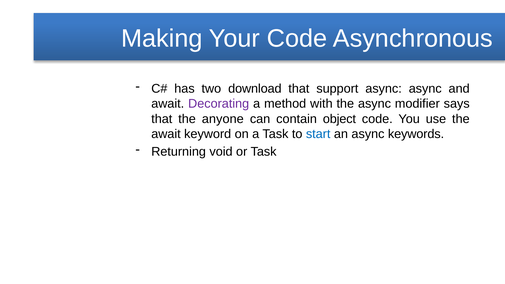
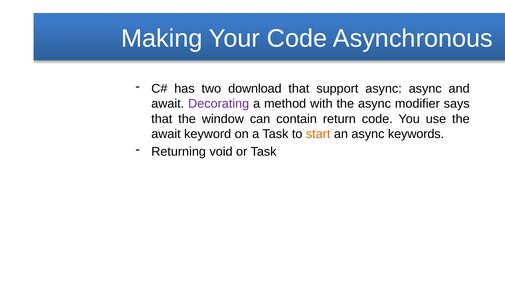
anyone: anyone -> window (223, 119)
object: object -> return (339, 119)
start colour: blue -> orange (318, 134)
